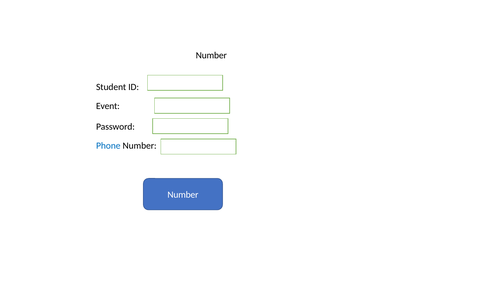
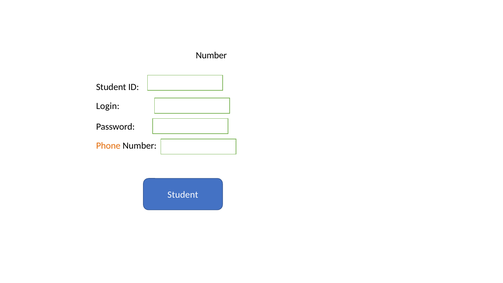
Event: Event -> Login (108, 106)
Phone colour: blue -> orange (108, 146)
Number: Number -> Student (183, 195)
